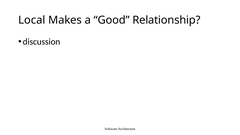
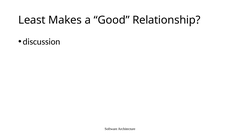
Local: Local -> Least (32, 20)
